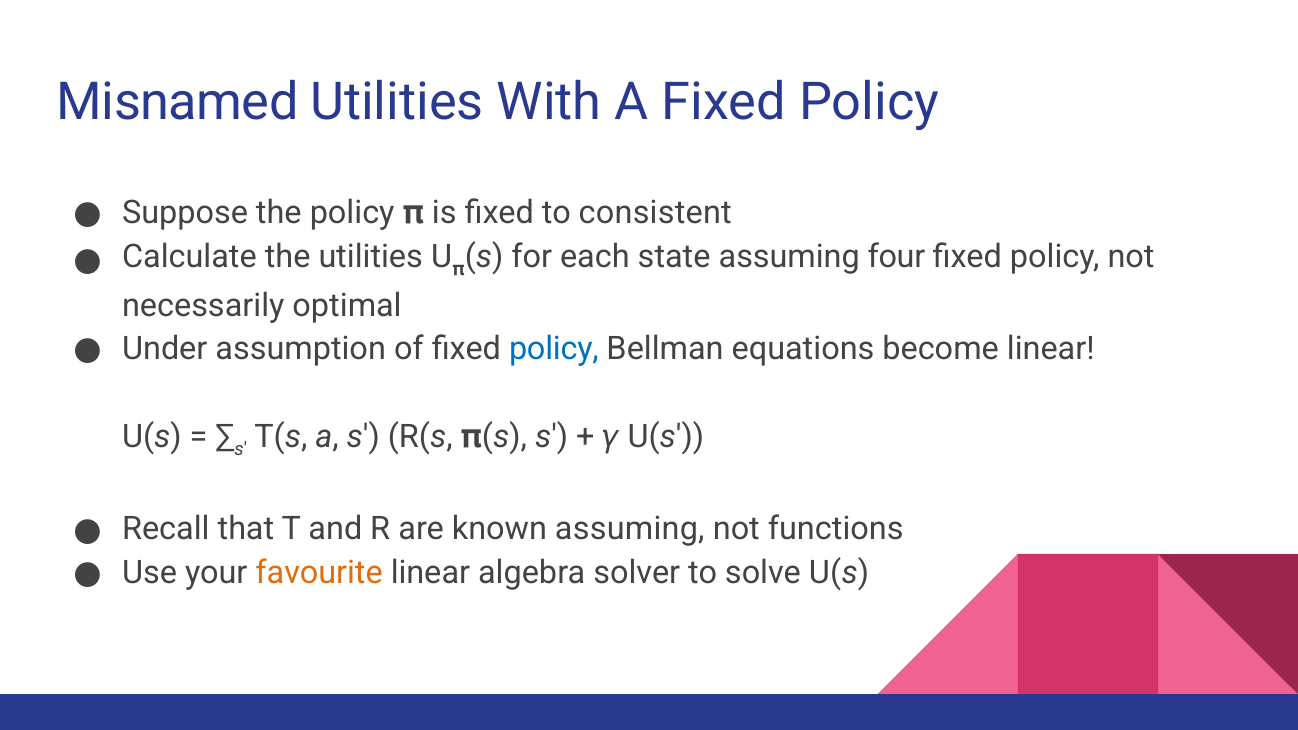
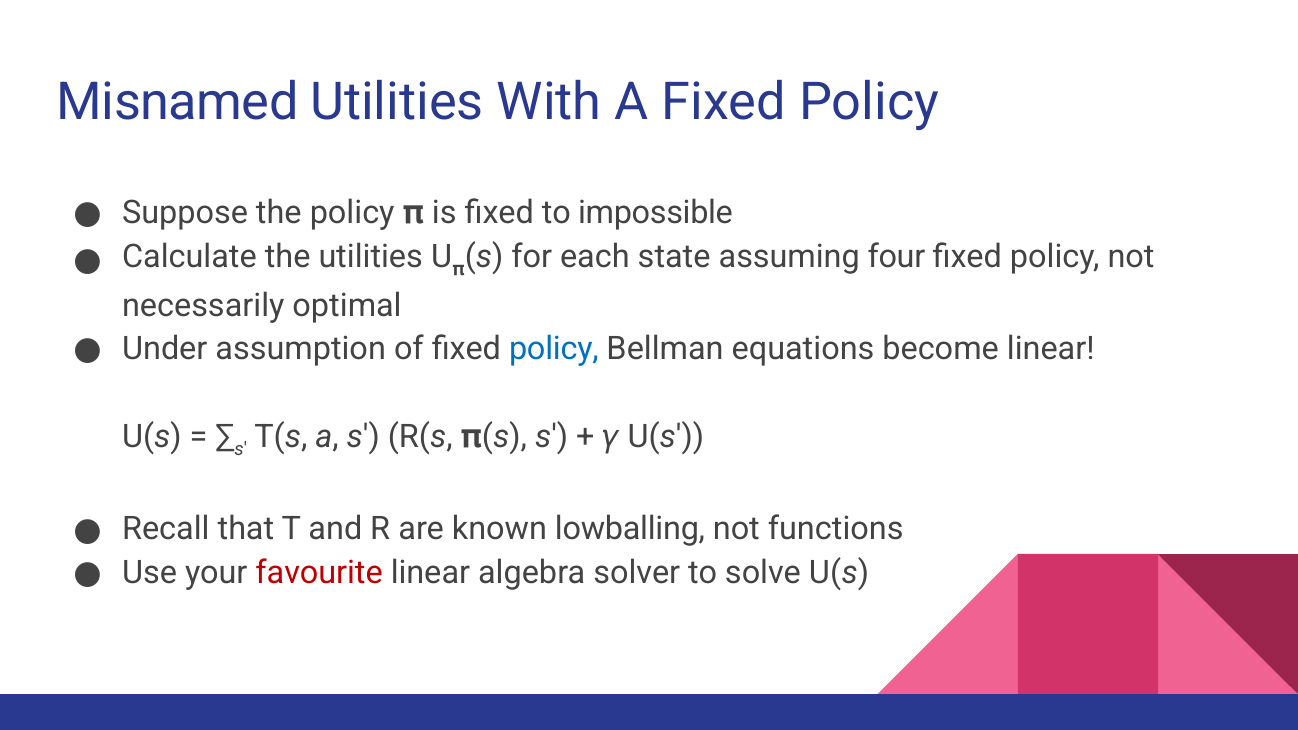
consistent: consistent -> impossible (656, 213)
known assuming: assuming -> lowballing (630, 529)
favourite colour: orange -> red (319, 573)
